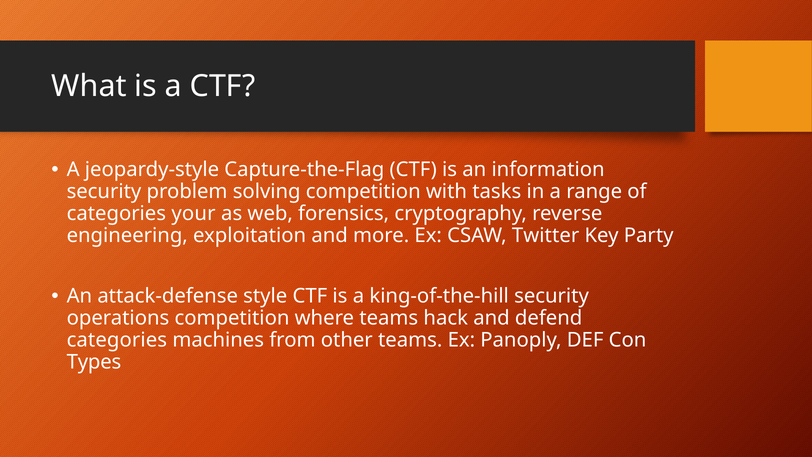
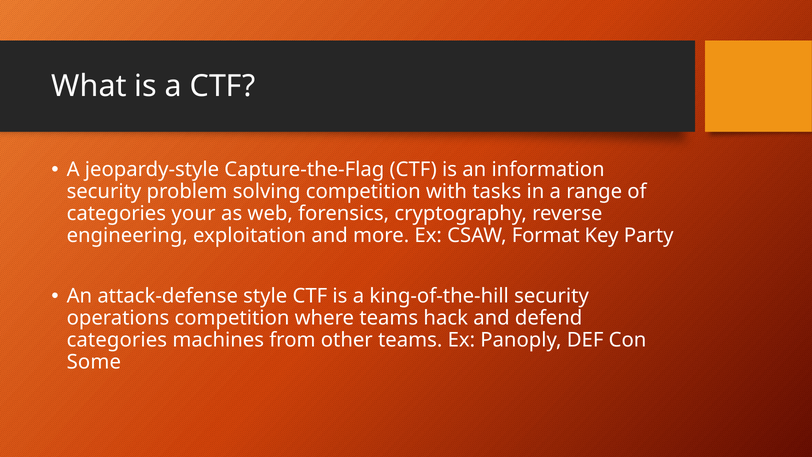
Twitter: Twitter -> Format (546, 235)
Types: Types -> Some (94, 362)
